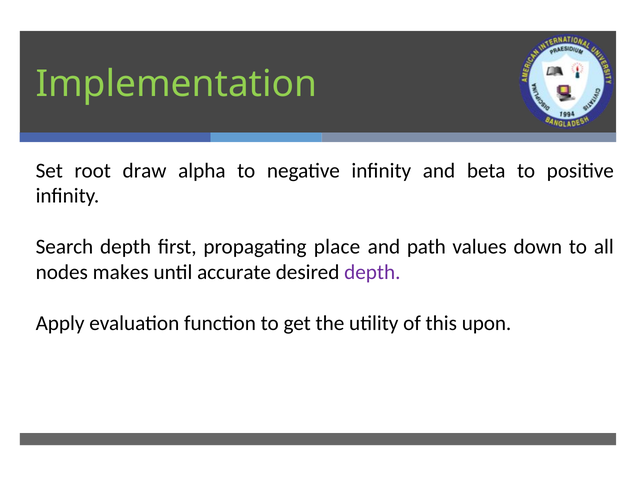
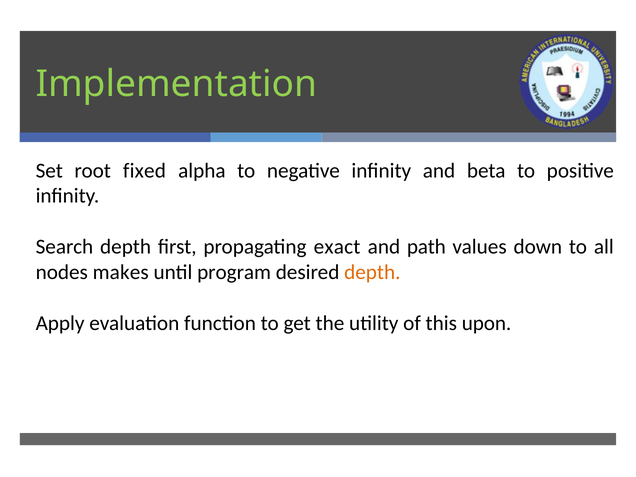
draw: draw -> fixed (144, 171)
place: place -> exact (337, 247)
accurate: accurate -> program (234, 272)
depth colour: purple -> orange (372, 272)
